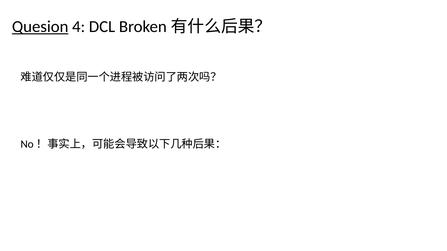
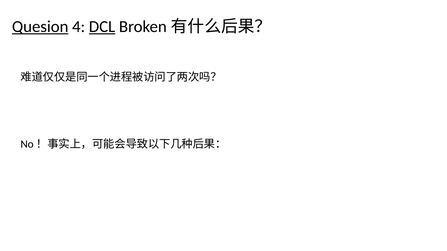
DCL underline: none -> present (102, 27)
